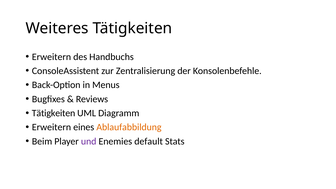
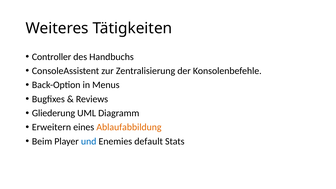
Erweitern: Erweitern -> Controller (52, 57)
Tätigkeiten: Tätigkeiten -> Gliederung (54, 113)
und colour: purple -> blue (89, 141)
